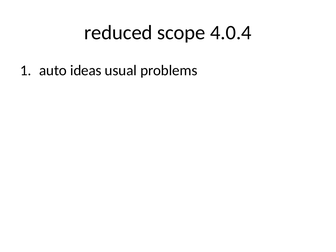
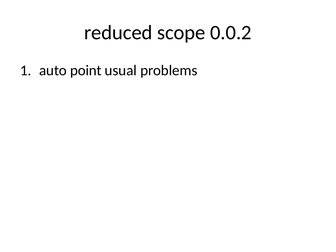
4.0.4: 4.0.4 -> 0.0.2 (231, 33)
ideas: ideas -> point (86, 70)
